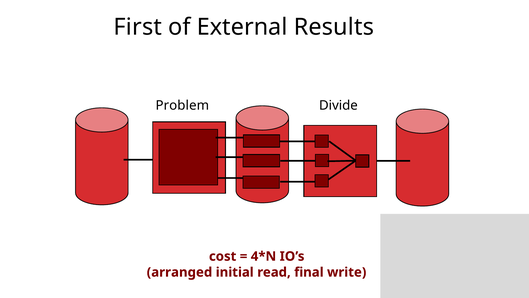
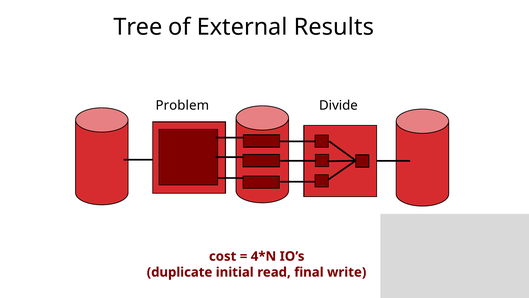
First: First -> Tree (138, 27)
arranged: arranged -> duplicate (180, 272)
